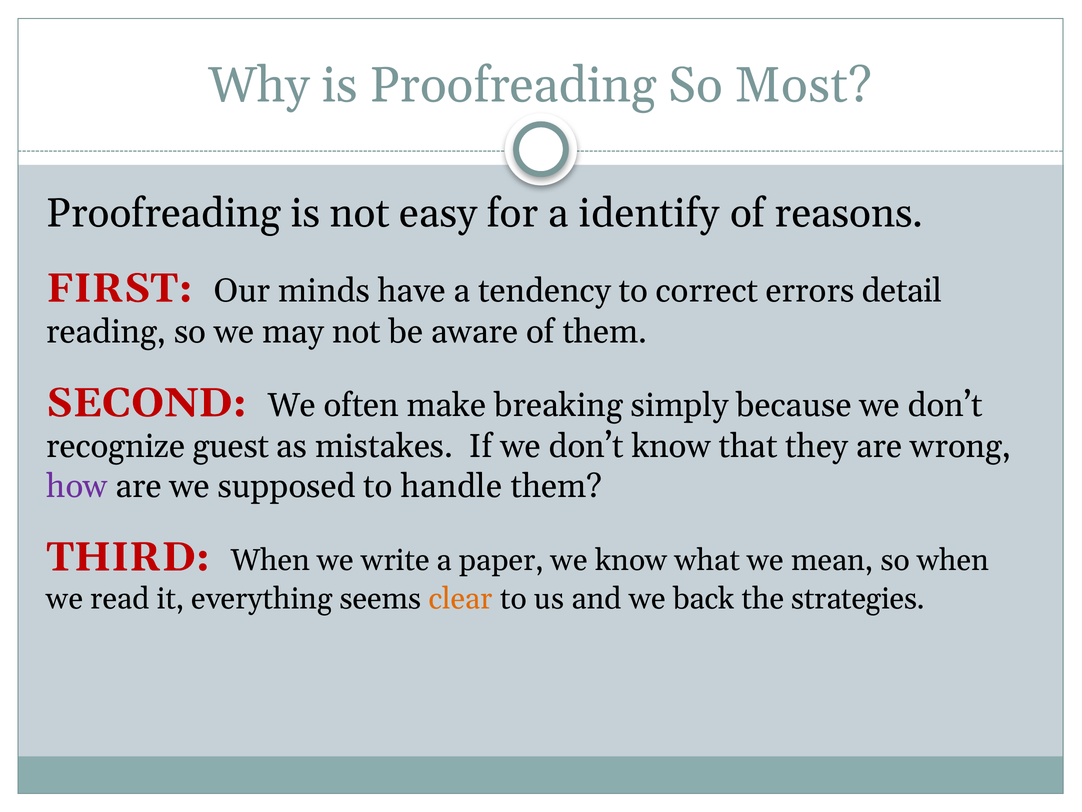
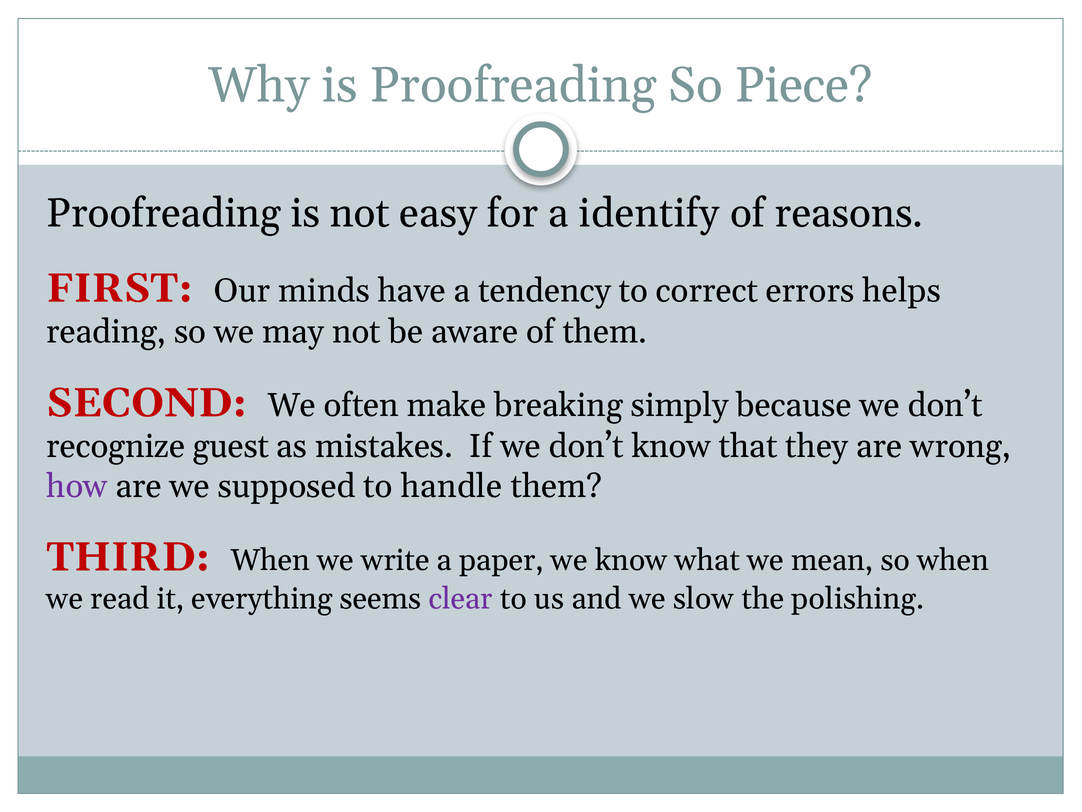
Most: Most -> Piece (804, 85)
detail: detail -> helps (902, 291)
clear colour: orange -> purple (461, 598)
back: back -> slow (704, 598)
strategies: strategies -> polishing (858, 598)
